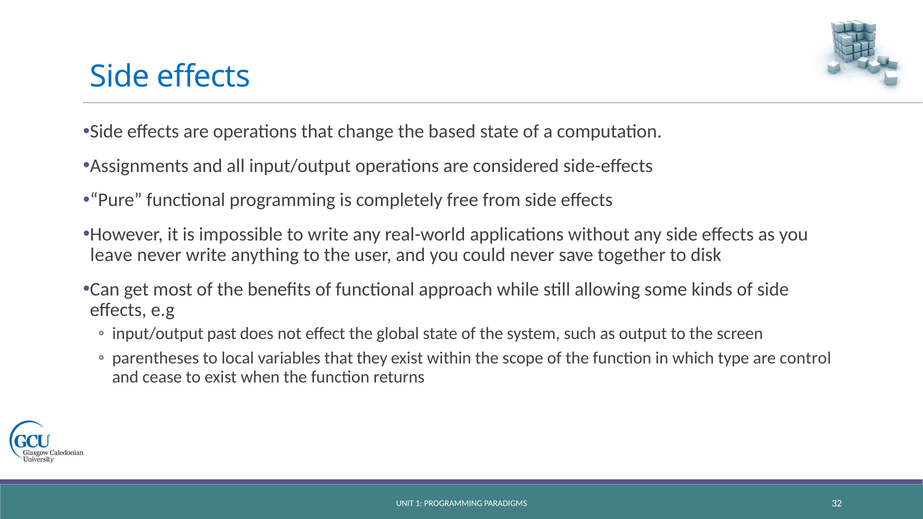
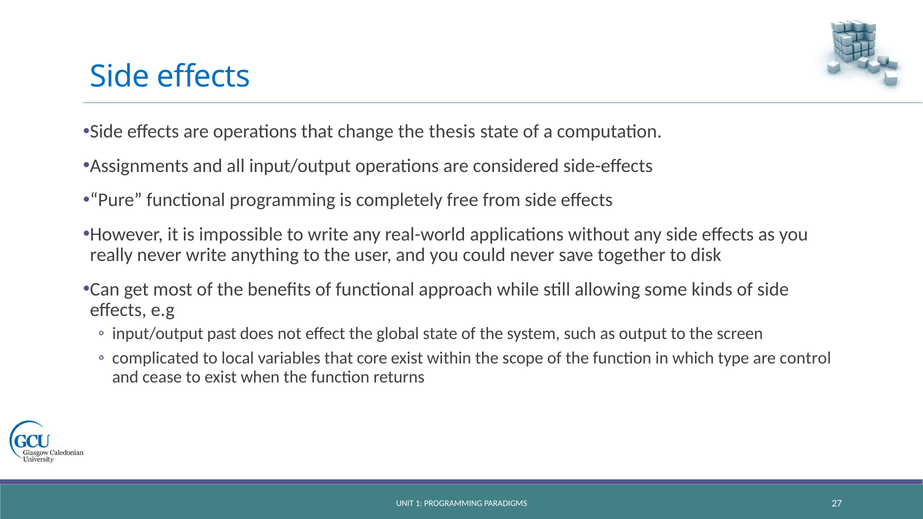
based: based -> thesis (452, 132)
leave: leave -> really (111, 255)
parentheses: parentheses -> complicated (156, 358)
they: they -> core (372, 358)
32: 32 -> 27 (837, 503)
